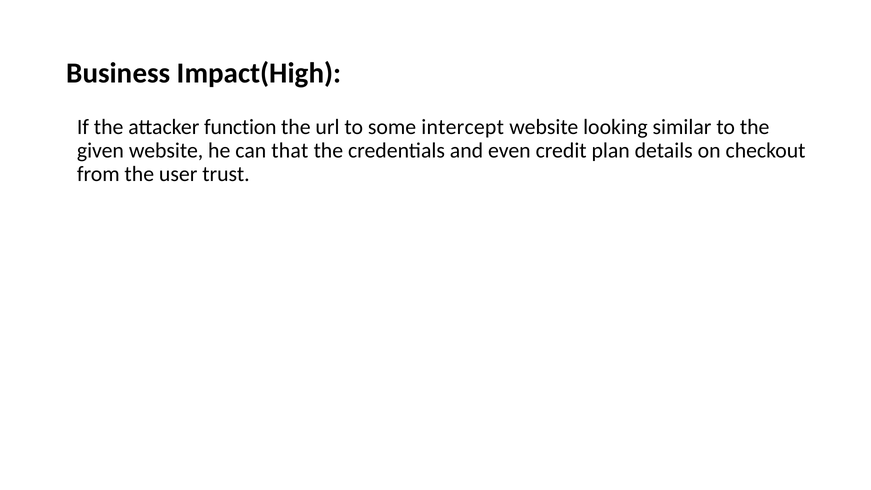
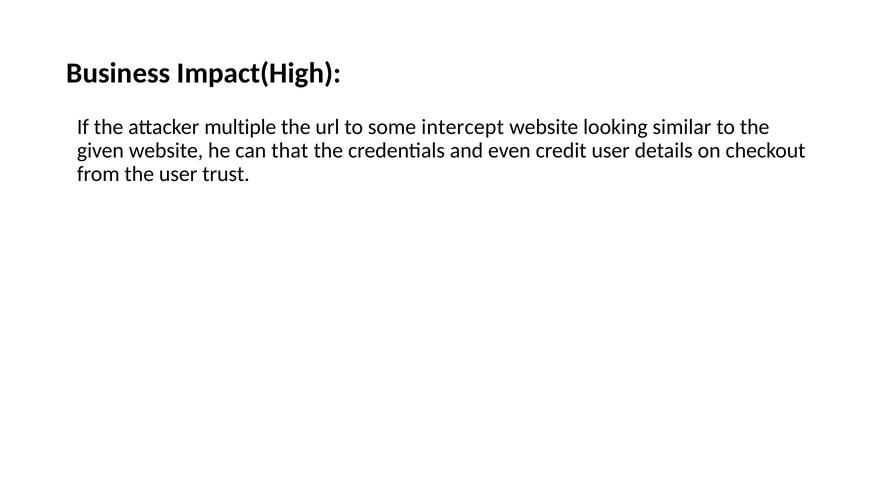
function: function -> multiple (240, 127)
credit plan: plan -> user (611, 151)
